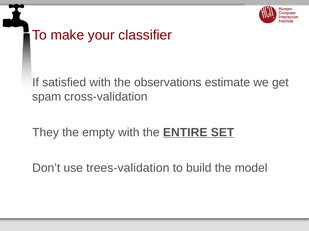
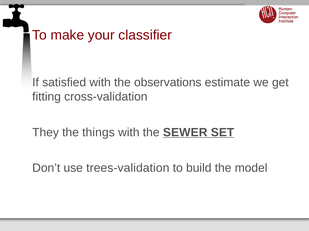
spam: spam -> fitting (47, 97)
empty: empty -> things (98, 133)
ENTIRE: ENTIRE -> SEWER (185, 133)
